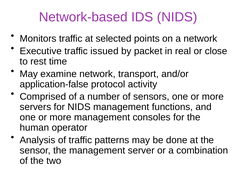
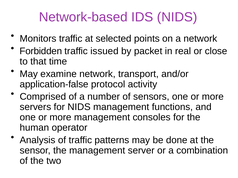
Executive: Executive -> Forbidden (41, 51)
rest: rest -> that (38, 62)
